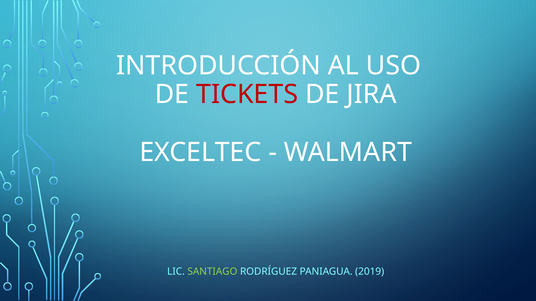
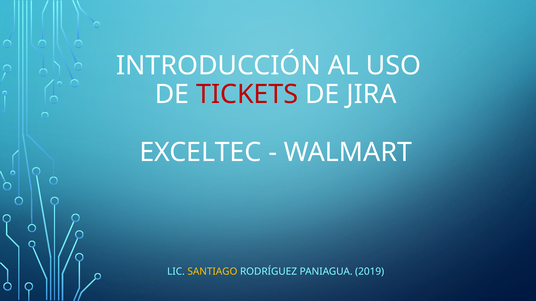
SANTIAGO colour: light green -> yellow (212, 272)
